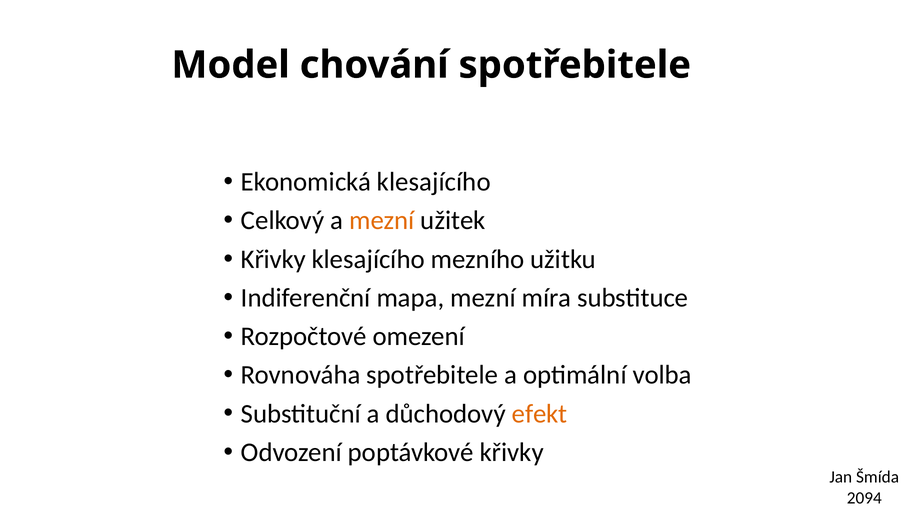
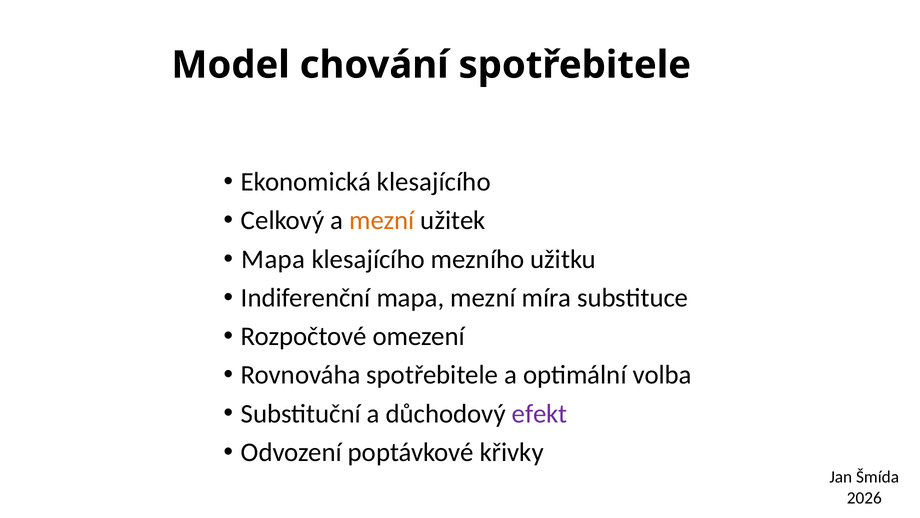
Křivky: Křivky -> Mapa (273, 259)
efekt colour: orange -> purple (539, 413)
2094: 2094 -> 2026 (864, 497)
